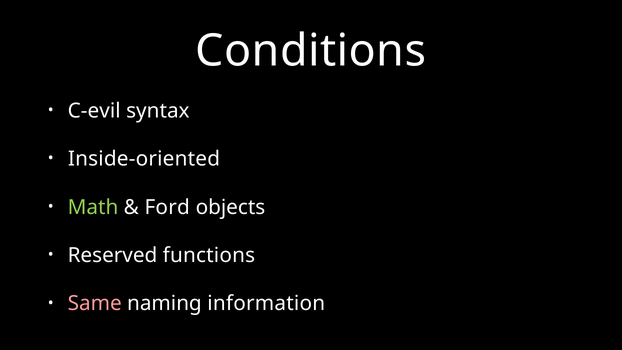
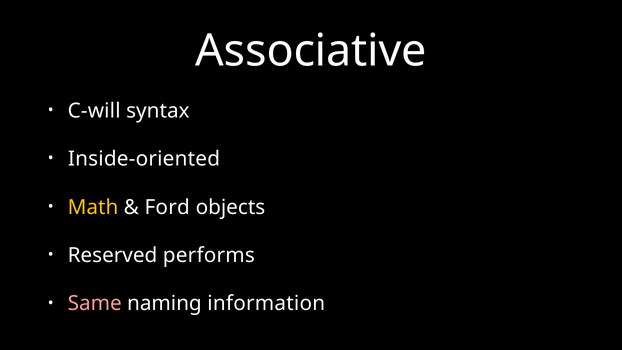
Conditions: Conditions -> Associative (311, 51)
C-evil: C-evil -> C-will (94, 111)
Math colour: light green -> yellow (93, 207)
functions: functions -> performs (209, 255)
